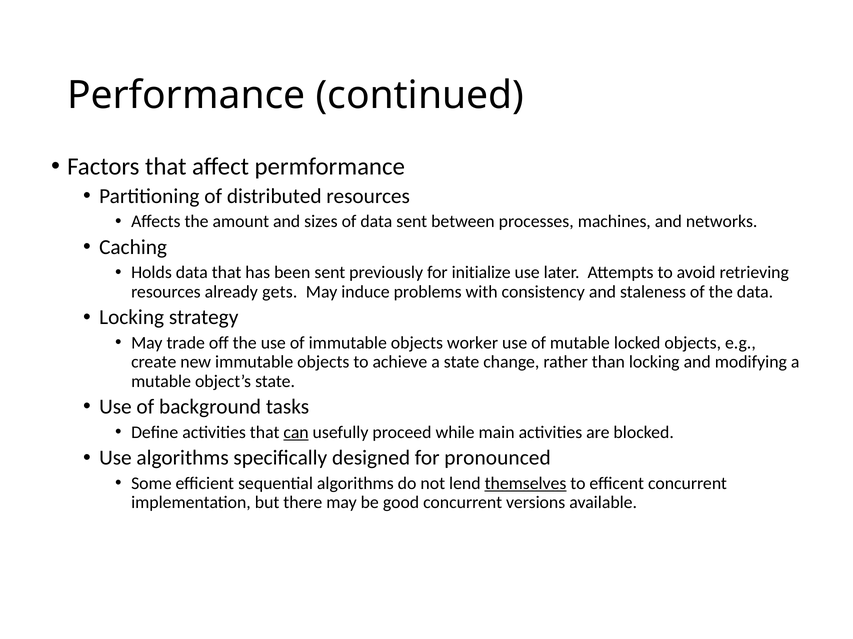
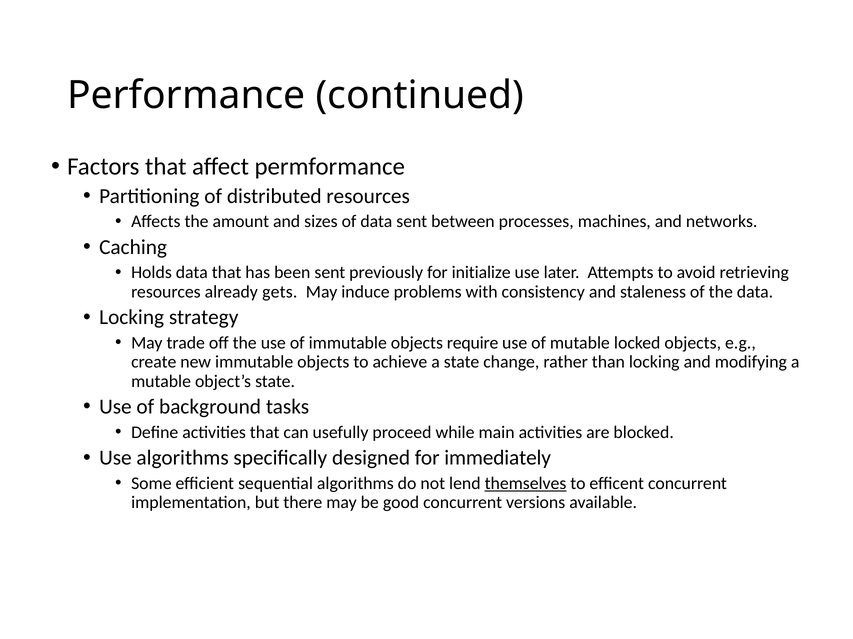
worker: worker -> require (473, 343)
can underline: present -> none (296, 433)
pronounced: pronounced -> immediately (498, 458)
